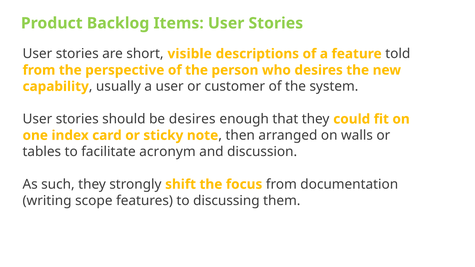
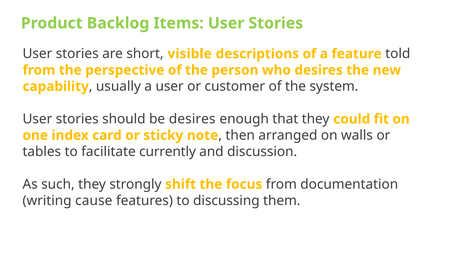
acronym: acronym -> currently (168, 152)
scope: scope -> cause (94, 201)
